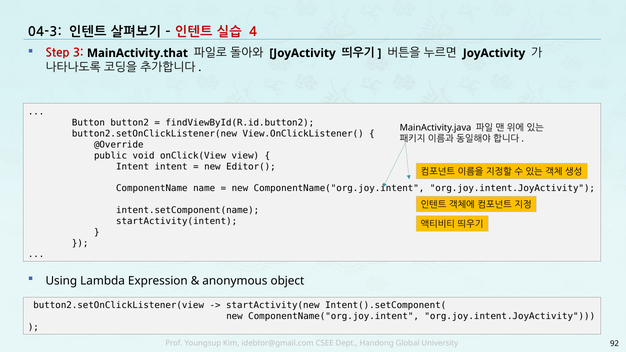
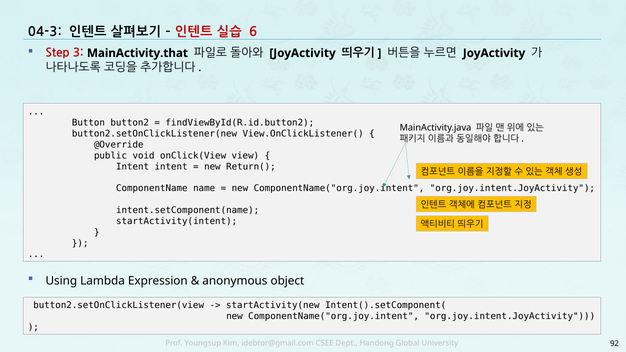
4: 4 -> 6 (253, 32)
Editor(: Editor( -> Return( (251, 167)
